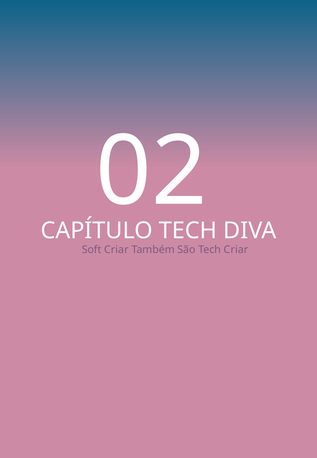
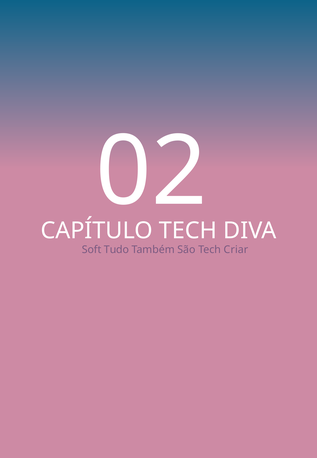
Soft Criar: Criar -> Tudo (116, 250)
